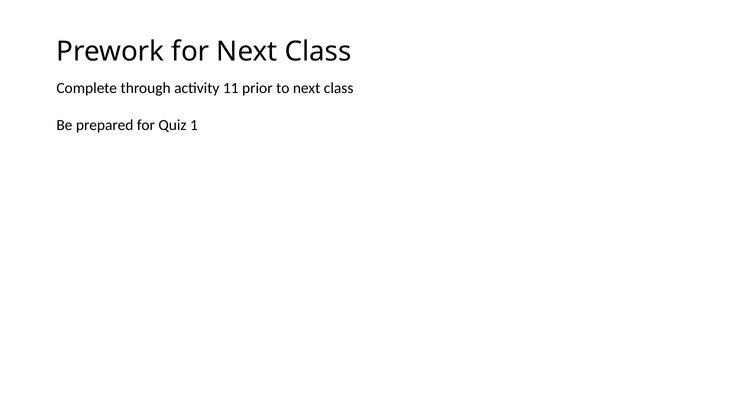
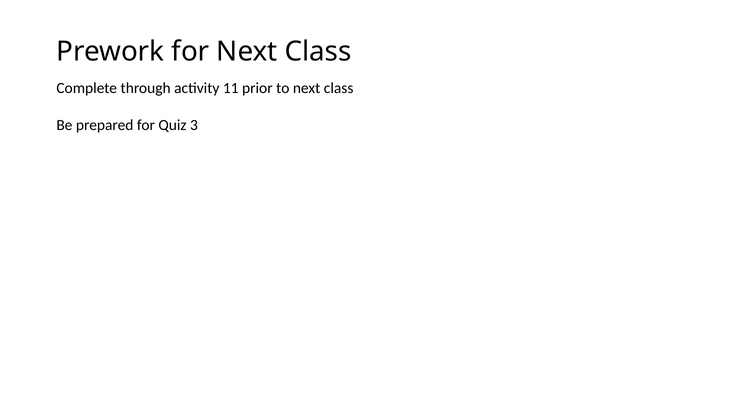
1: 1 -> 3 (194, 125)
